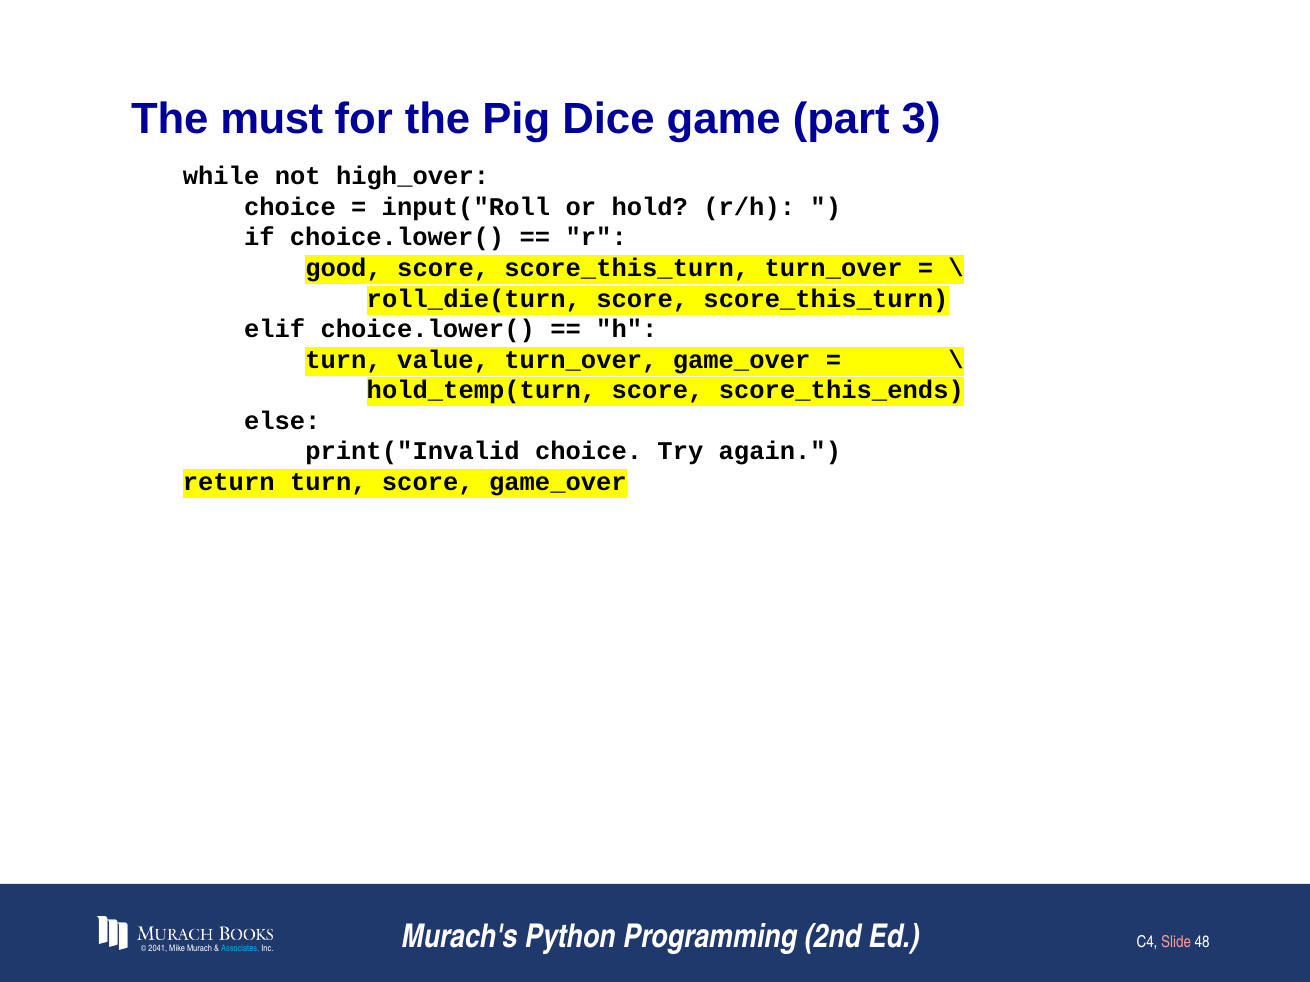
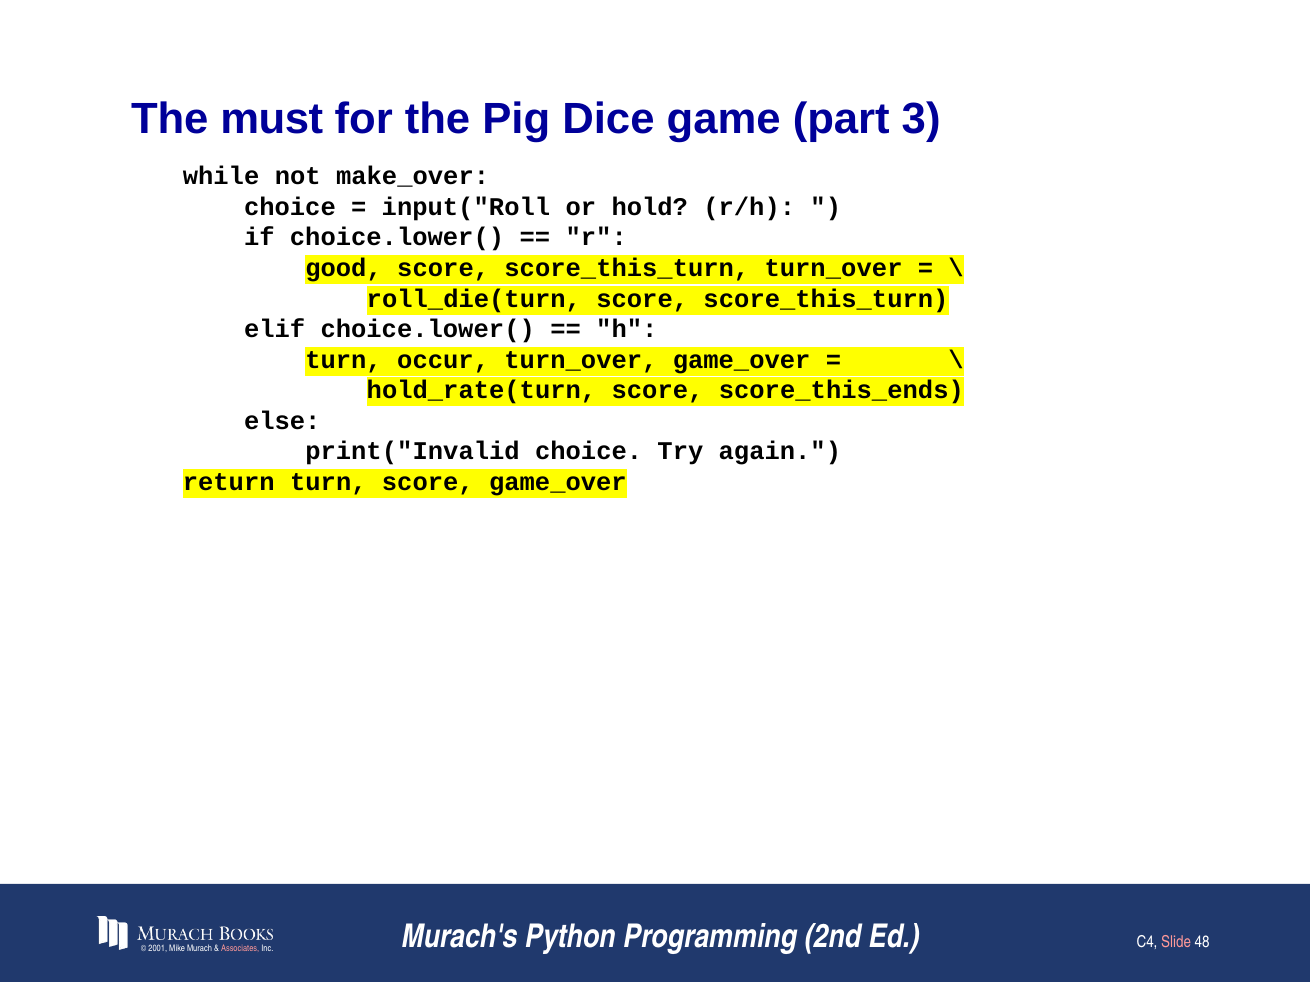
high_over: high_over -> make_over (413, 176)
value: value -> occur (443, 360)
hold_temp(turn: hold_temp(turn -> hold_rate(turn (481, 391)
2041: 2041 -> 2001 (158, 949)
Associates colour: light blue -> pink (240, 949)
